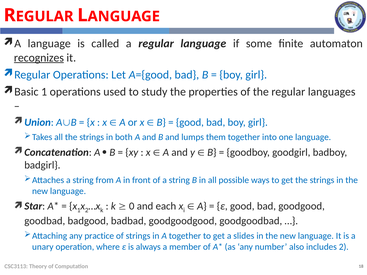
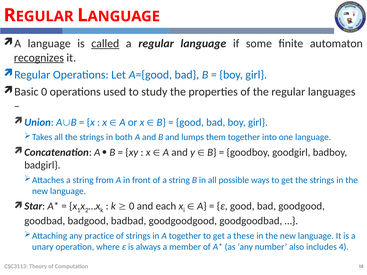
called underline: none -> present (105, 44)
1: 1 -> 0 (44, 92)
slides: slides -> these (244, 236)
includes 2: 2 -> 4 (344, 247)
